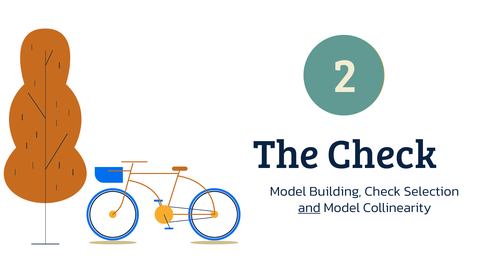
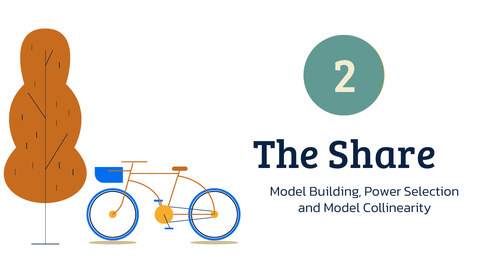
The Check: Check -> Share (382, 155)
Building Check: Check -> Power (383, 191)
and underline: present -> none (309, 207)
